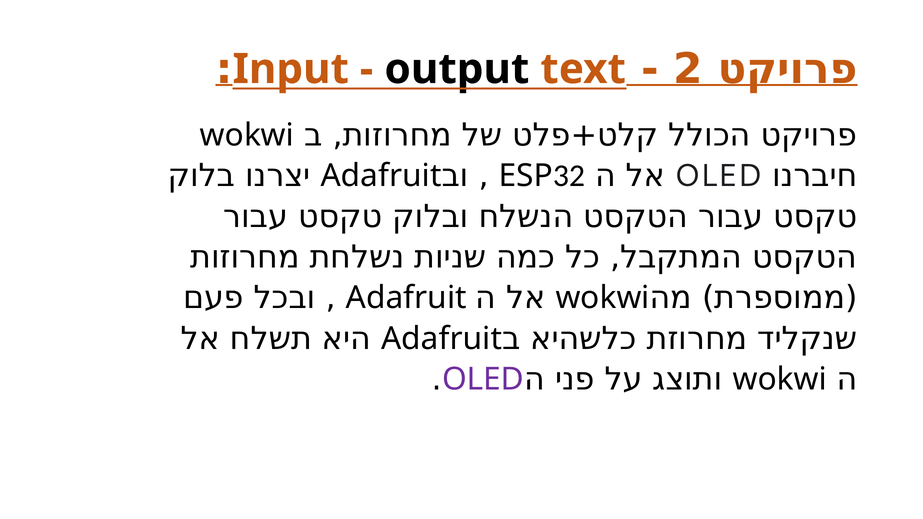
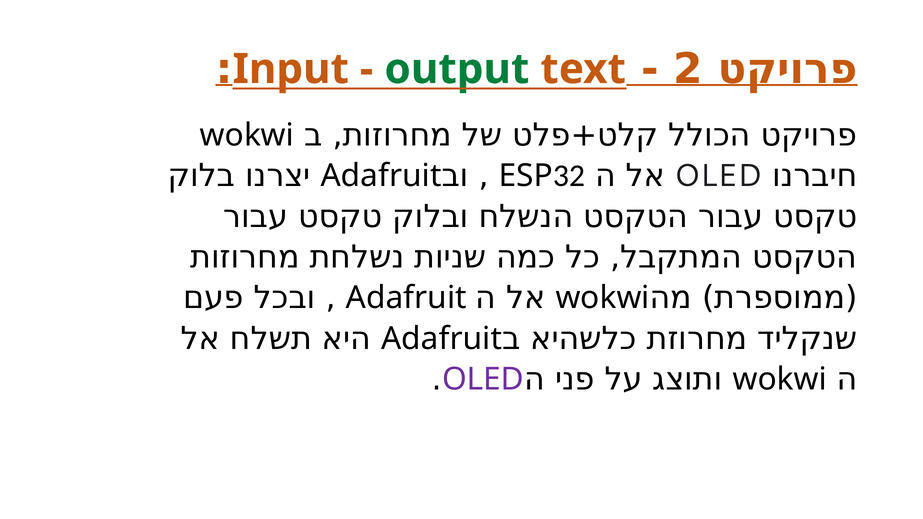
output colour: black -> green (457, 69)
